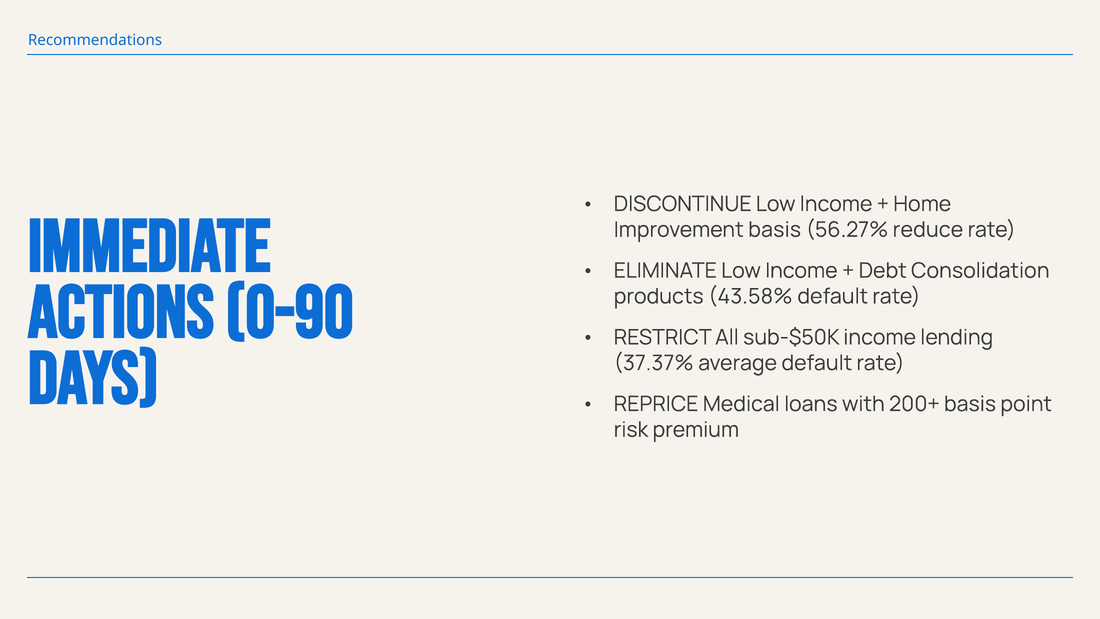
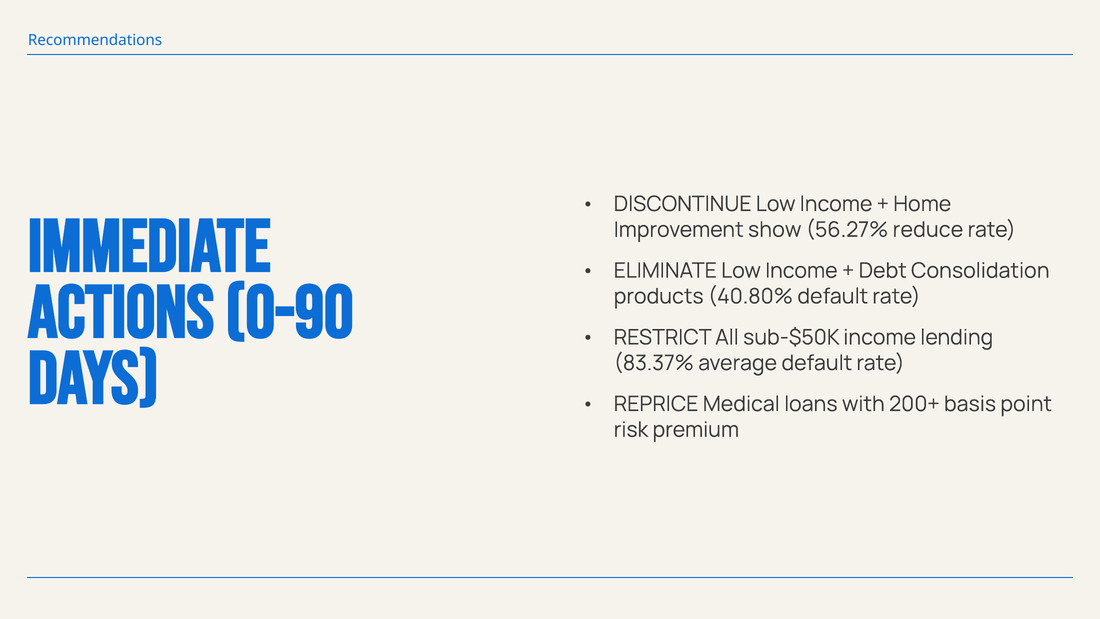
Improvement basis: basis -> show (775, 230)
43.58%: 43.58% -> 40.80% (750, 296)
37.37%: 37.37% -> 83.37% (654, 363)
